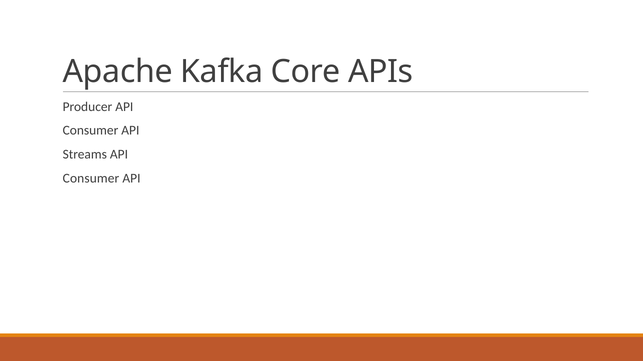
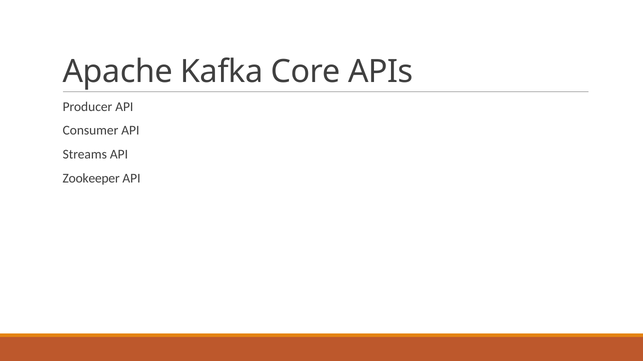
Consumer: Consumer -> Zookeeper (91, 178)
